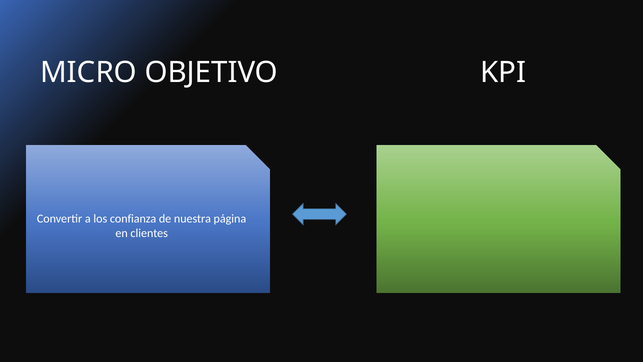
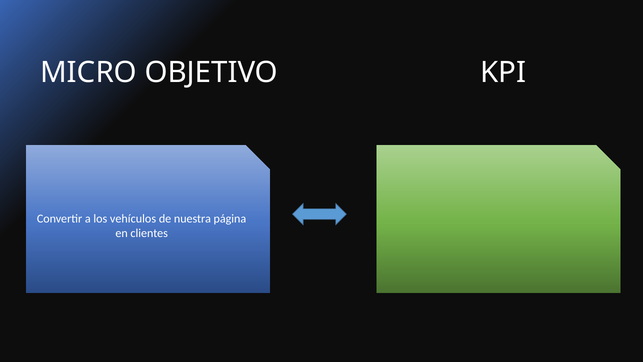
confianza: confianza -> vehículos (133, 219)
